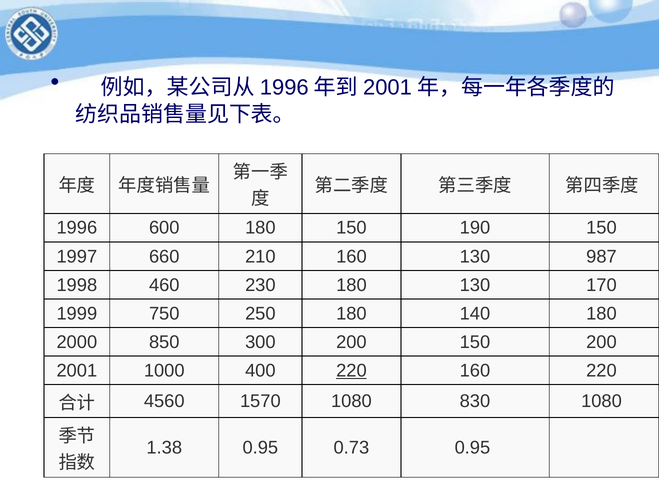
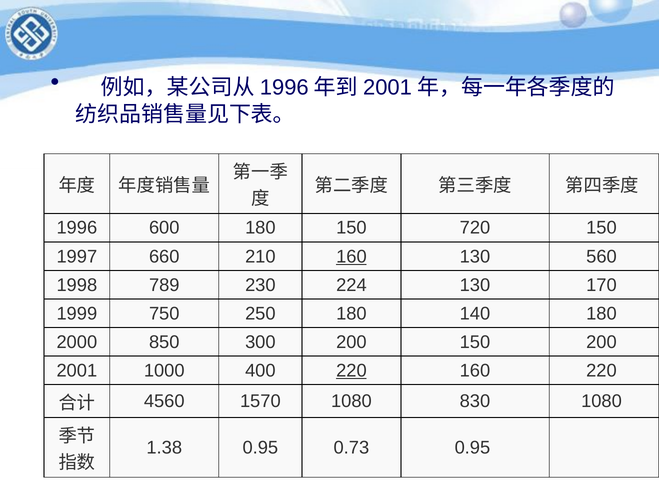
190: 190 -> 720 (475, 228)
160 underline: none -> present (351, 257)
987: 987 -> 560 (601, 257)
460: 460 -> 789 (164, 285)
230 180: 180 -> 224 (351, 285)
